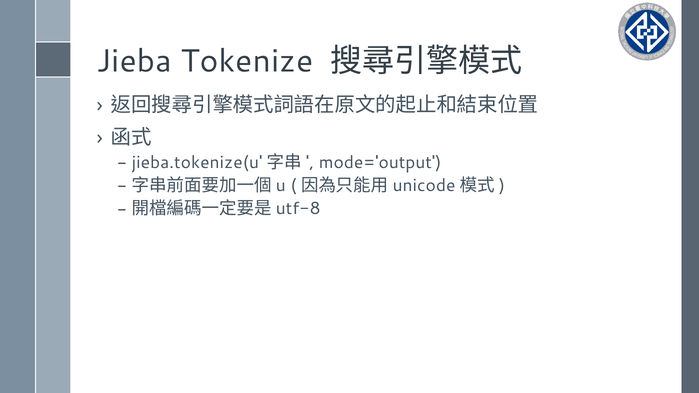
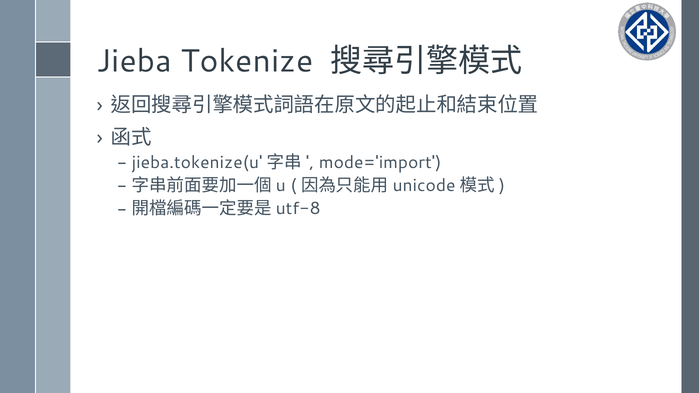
mode='output: mode='output -> mode='import (380, 162)
